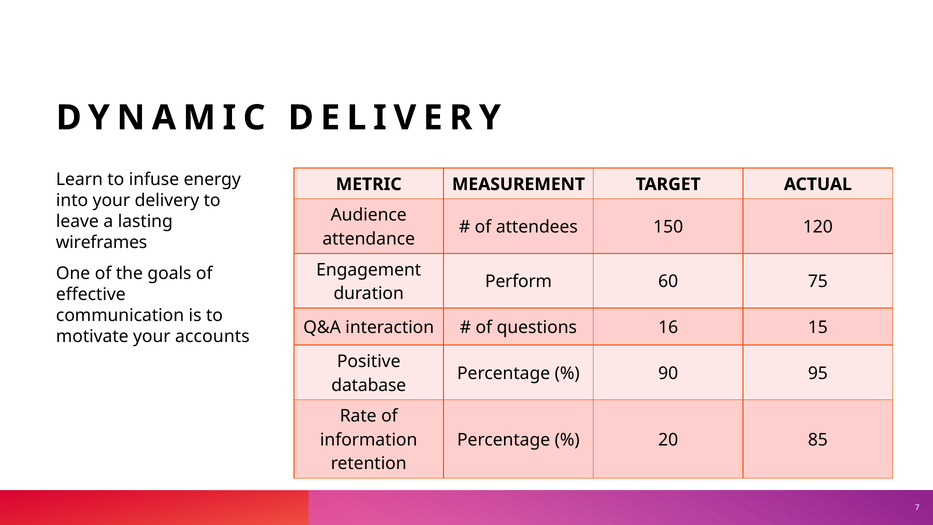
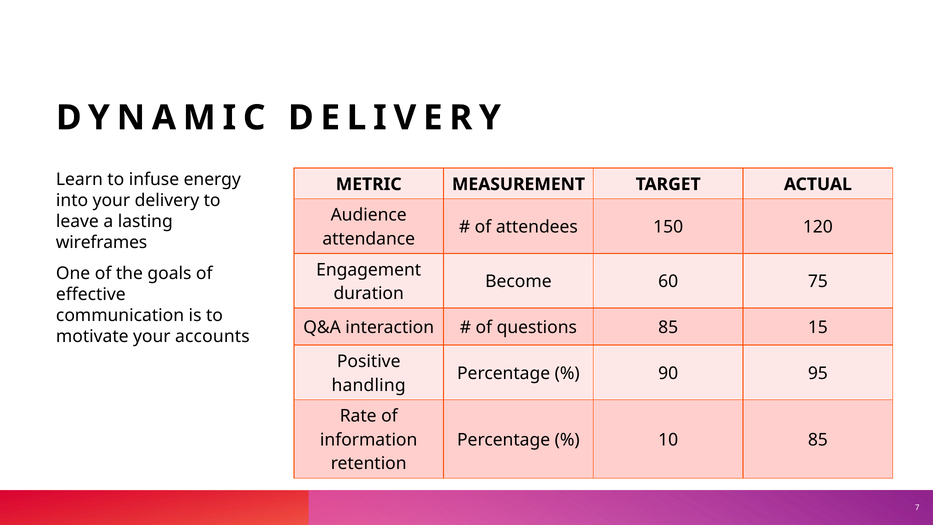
Perform: Perform -> Become (518, 282)
questions 16: 16 -> 85 (668, 327)
database: database -> handling (369, 385)
20: 20 -> 10 (668, 440)
